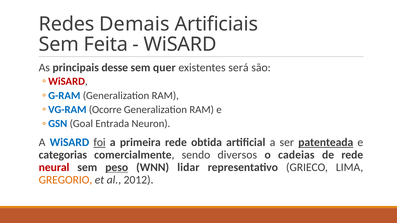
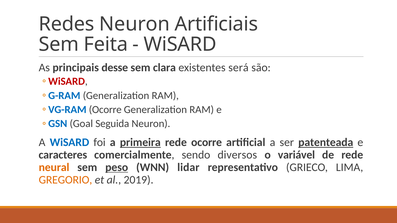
Redes Demais: Demais -> Neuron (134, 24)
quer: quer -> clara (164, 68)
Entrada: Entrada -> Seguida (112, 124)
foi underline: present -> none (100, 143)
primeira underline: none -> present (140, 143)
rede obtida: obtida -> ocorre (207, 143)
categorias: categorias -> caracteres (63, 155)
cadeias: cadeias -> variável (296, 155)
neural colour: red -> orange (54, 167)
2012: 2012 -> 2019 (139, 180)
